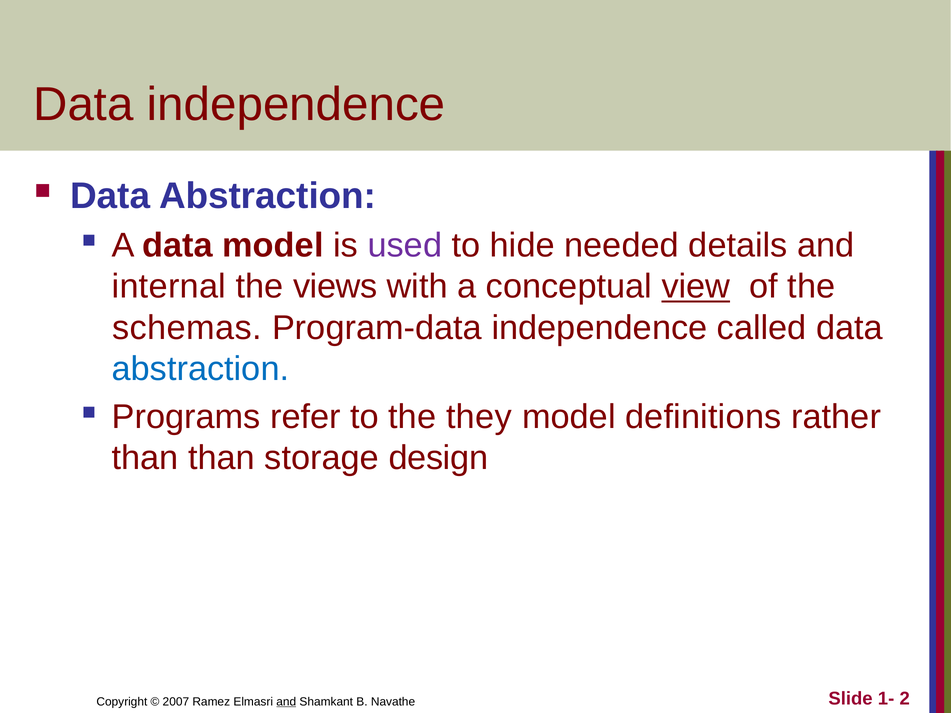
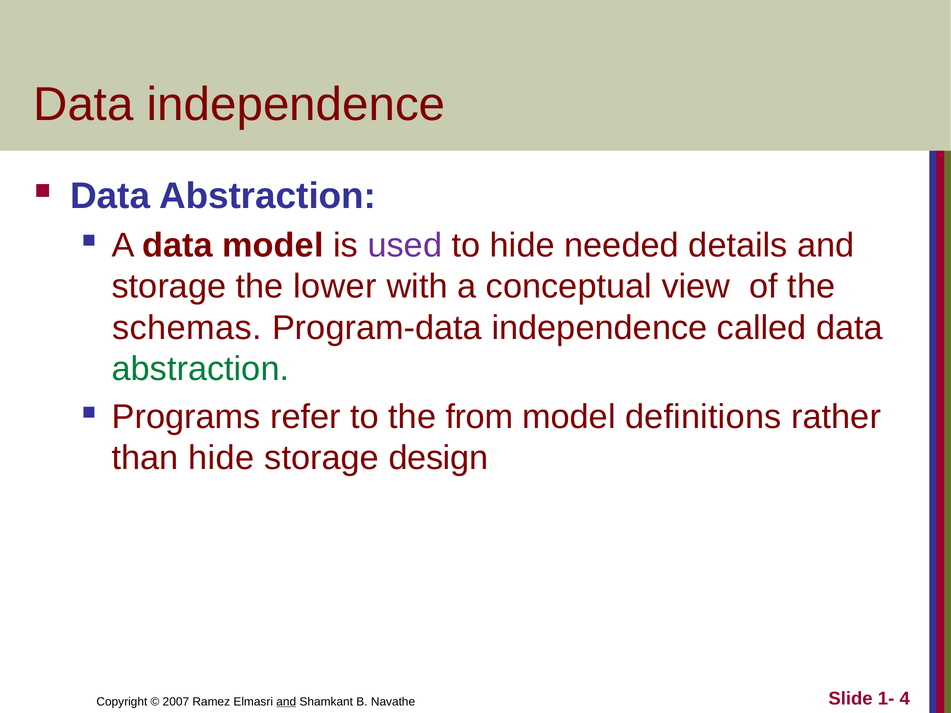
internal: internal -> storage (169, 287)
views: views -> lower (335, 287)
view underline: present -> none (696, 287)
abstraction colour: blue -> green (200, 369)
they: they -> from (479, 417)
than than: than -> hide (221, 458)
2: 2 -> 4 (905, 699)
